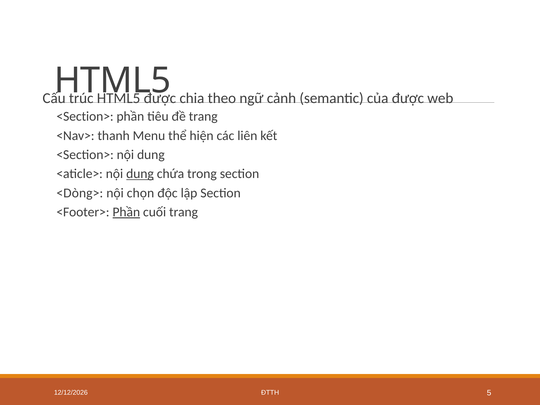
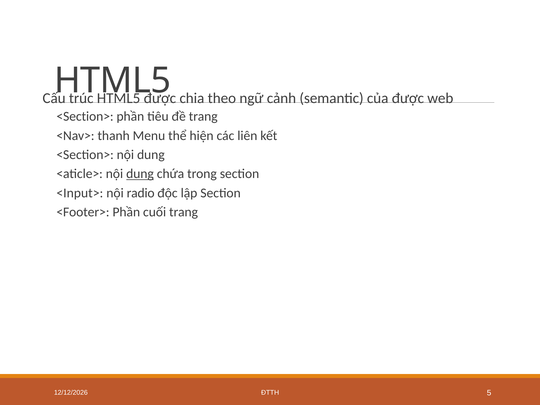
<Dòng>: <Dòng> -> <Input> (80, 193)
chọn: chọn -> radio (141, 193)
Phần underline: present -> none (126, 212)
